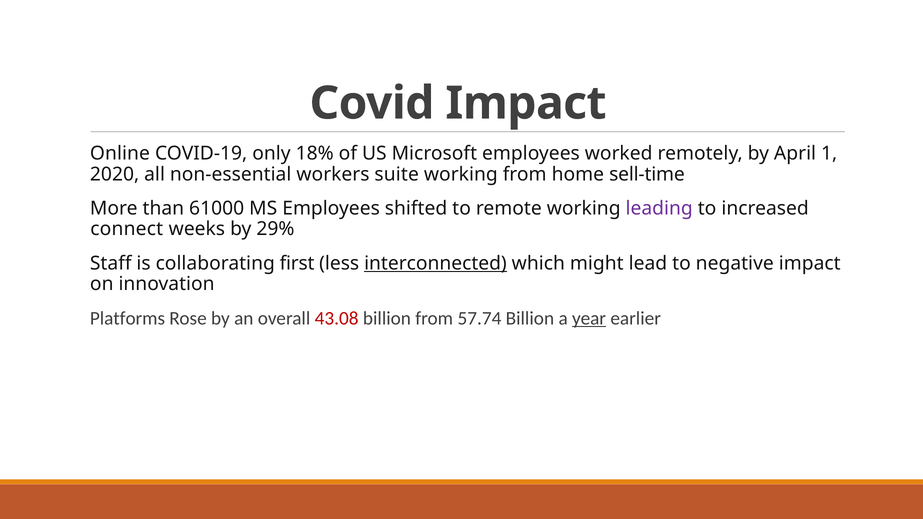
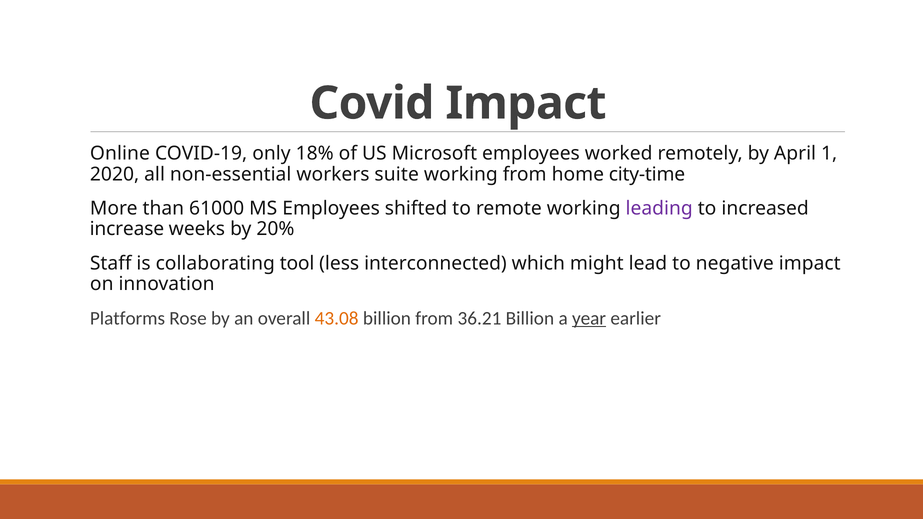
sell-time: sell-time -> city-time (647, 174)
connect: connect -> increase (127, 229)
29%: 29% -> 20% (275, 229)
first: first -> tool (297, 263)
interconnected underline: present -> none (435, 263)
43.08 colour: red -> orange (337, 318)
57.74: 57.74 -> 36.21 (479, 318)
